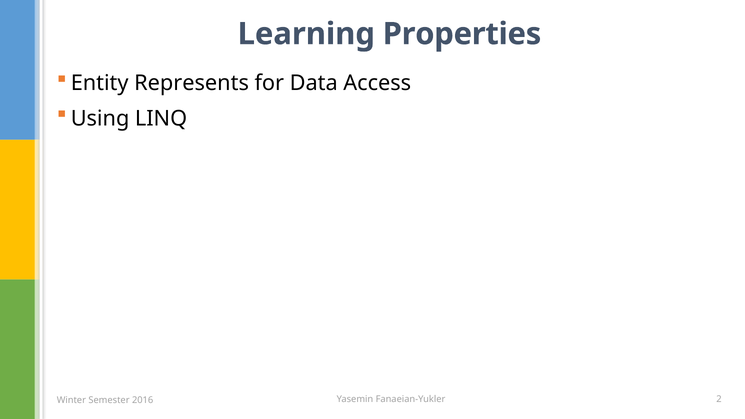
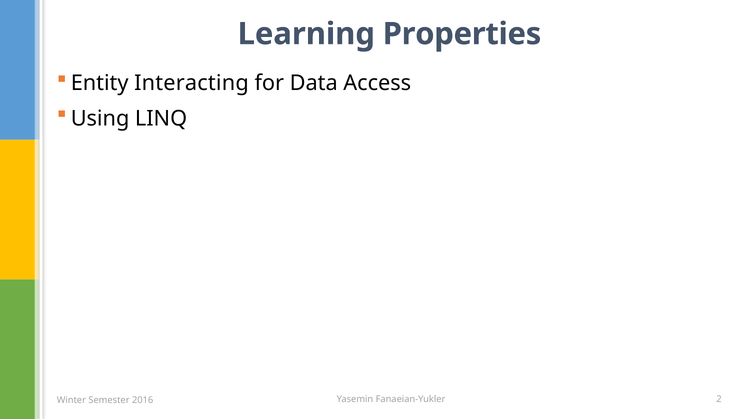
Represents: Represents -> Interacting (191, 83)
